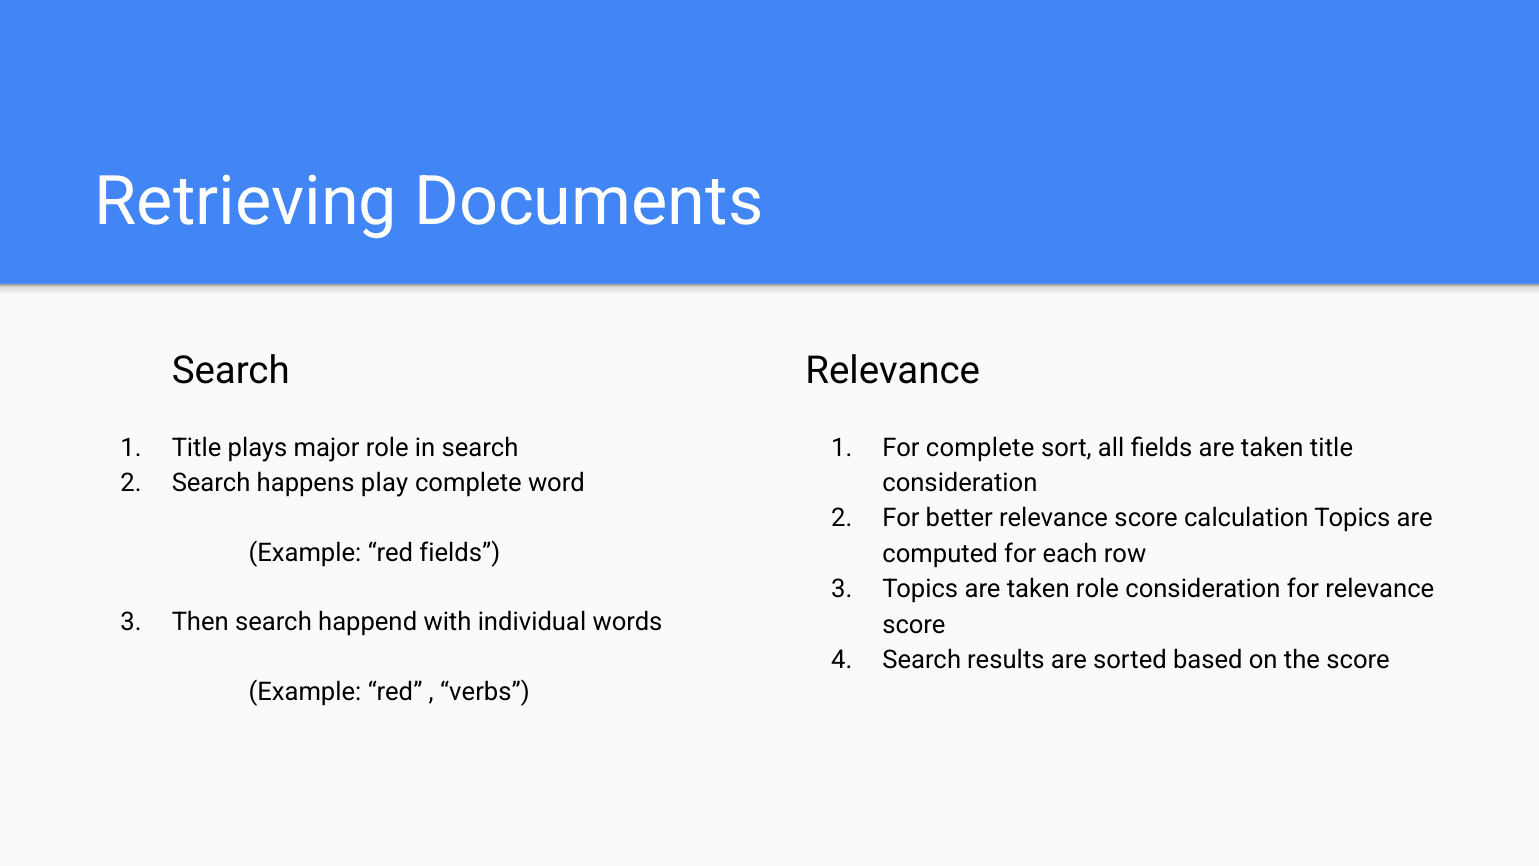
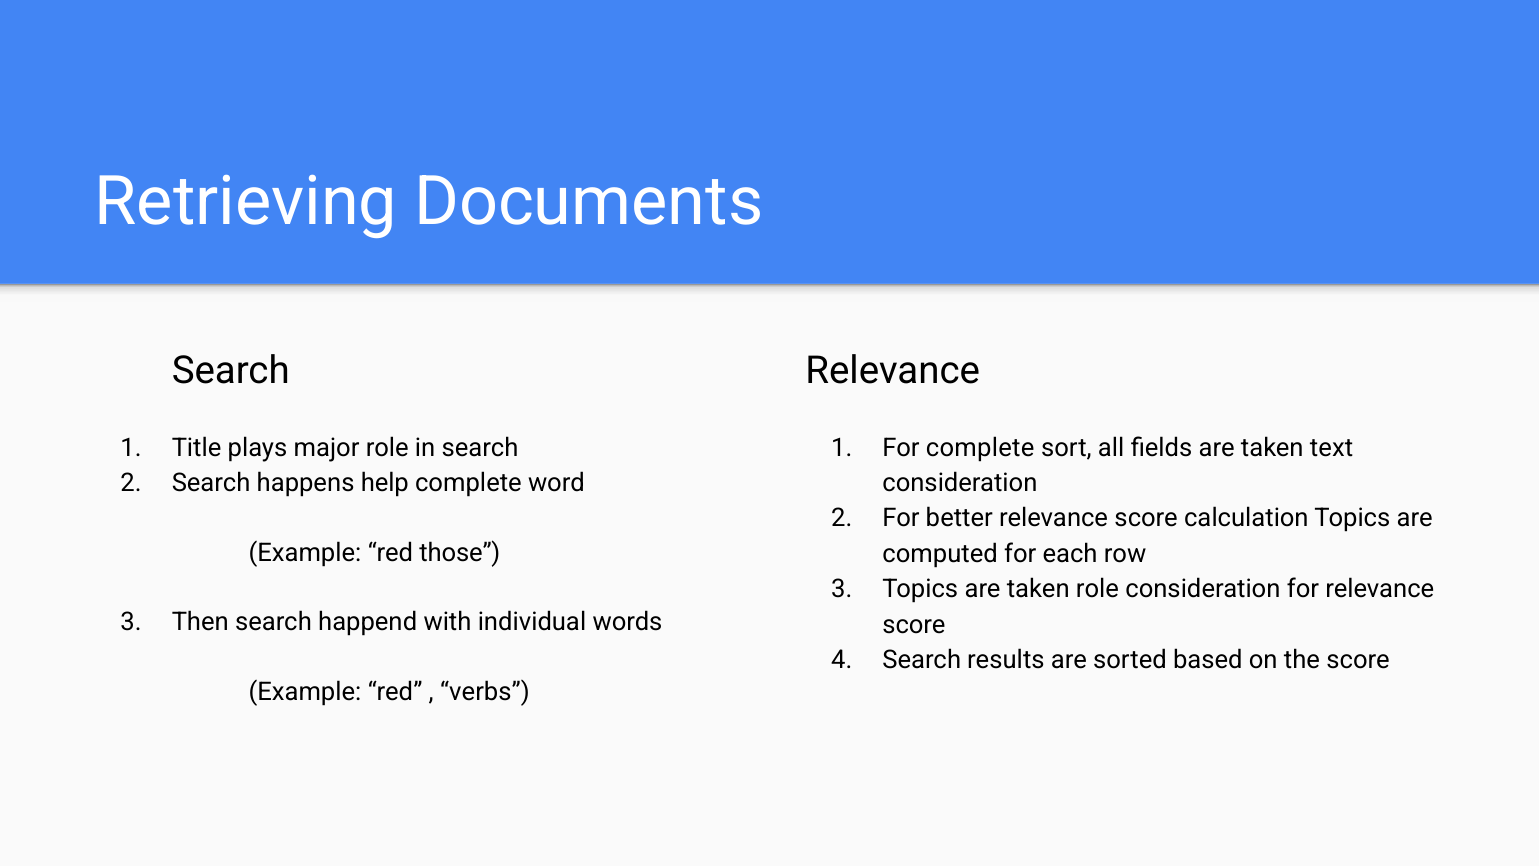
taken title: title -> text (1332, 447)
play: play -> help (385, 483)
red fields: fields -> those (460, 552)
